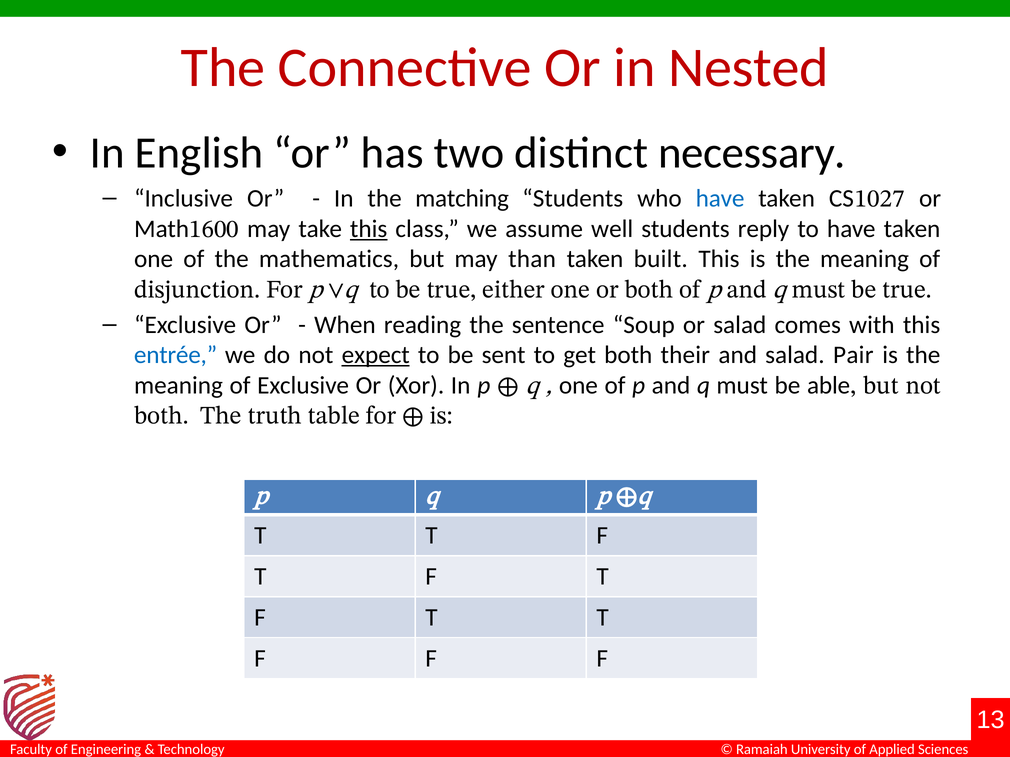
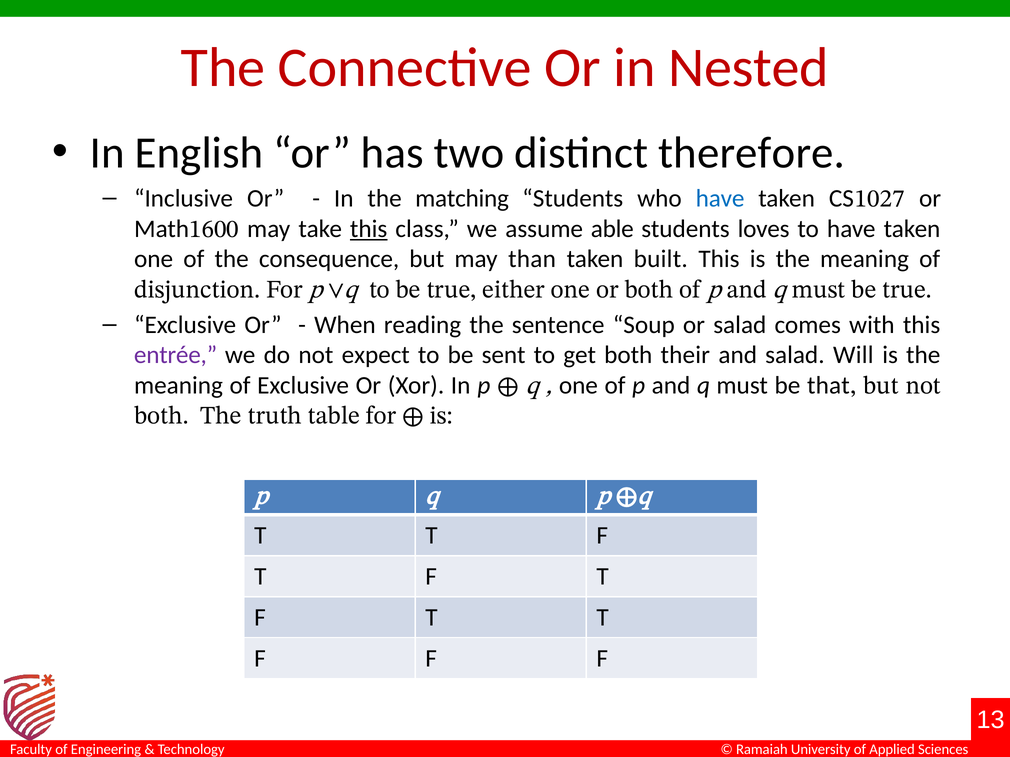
necessary: necessary -> therefore (752, 153)
well: well -> able (612, 229)
reply: reply -> loves (764, 229)
mathematics: mathematics -> consequence (329, 259)
entrée colour: blue -> purple (176, 355)
expect underline: present -> none (376, 355)
Pair: Pair -> Will (853, 355)
able: able -> that (828, 385)
